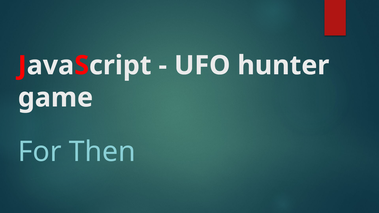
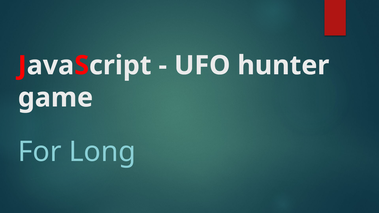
Then: Then -> Long (102, 152)
